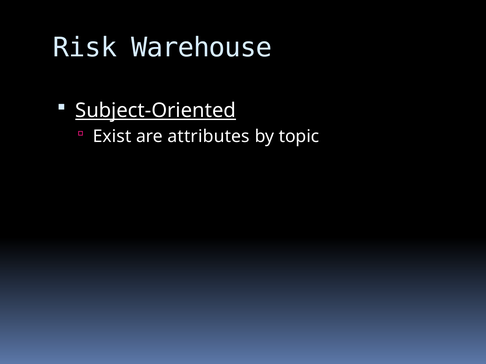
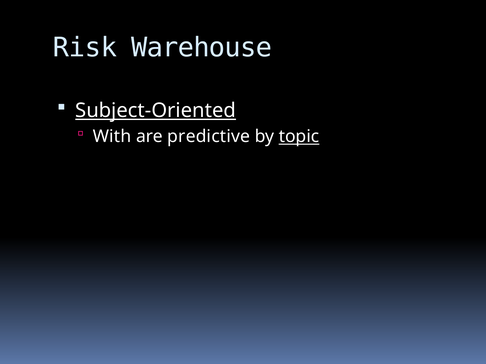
Exist: Exist -> With (112, 137)
attributes: attributes -> predictive (209, 137)
topic underline: none -> present (299, 137)
